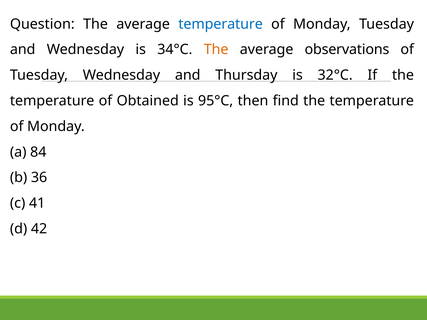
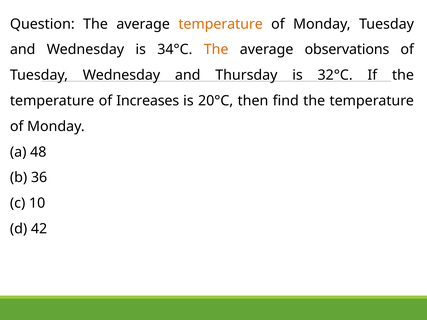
temperature colour: blue -> orange (221, 24)
Obtained: Obtained -> Increases (148, 101)
95°C: 95°C -> 20°C (216, 101)
84: 84 -> 48 (38, 152)
41: 41 -> 10 (37, 203)
